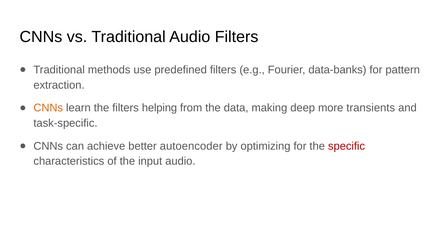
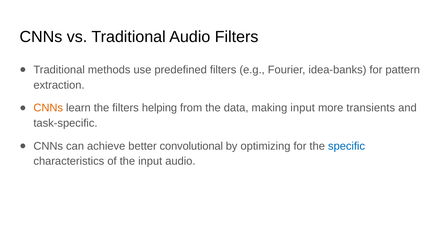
data-banks: data-banks -> idea-banks (337, 70)
making deep: deep -> input (303, 108)
autoencoder: autoencoder -> convolutional (191, 146)
specific colour: red -> blue (347, 146)
